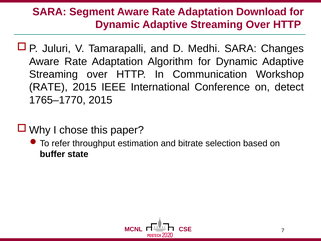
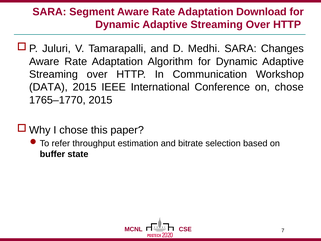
RATE: RATE -> DATA (48, 87)
on detect: detect -> chose (289, 87)
